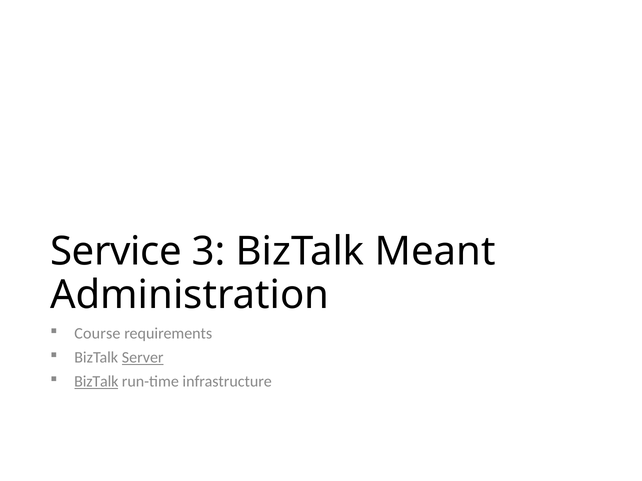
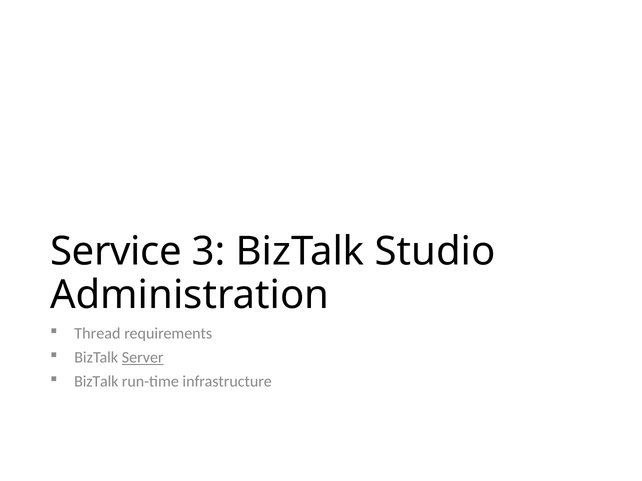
Meant: Meant -> Studio (435, 252)
Course: Course -> Thread (97, 334)
BizTalk underline: present -> none (96, 382)
